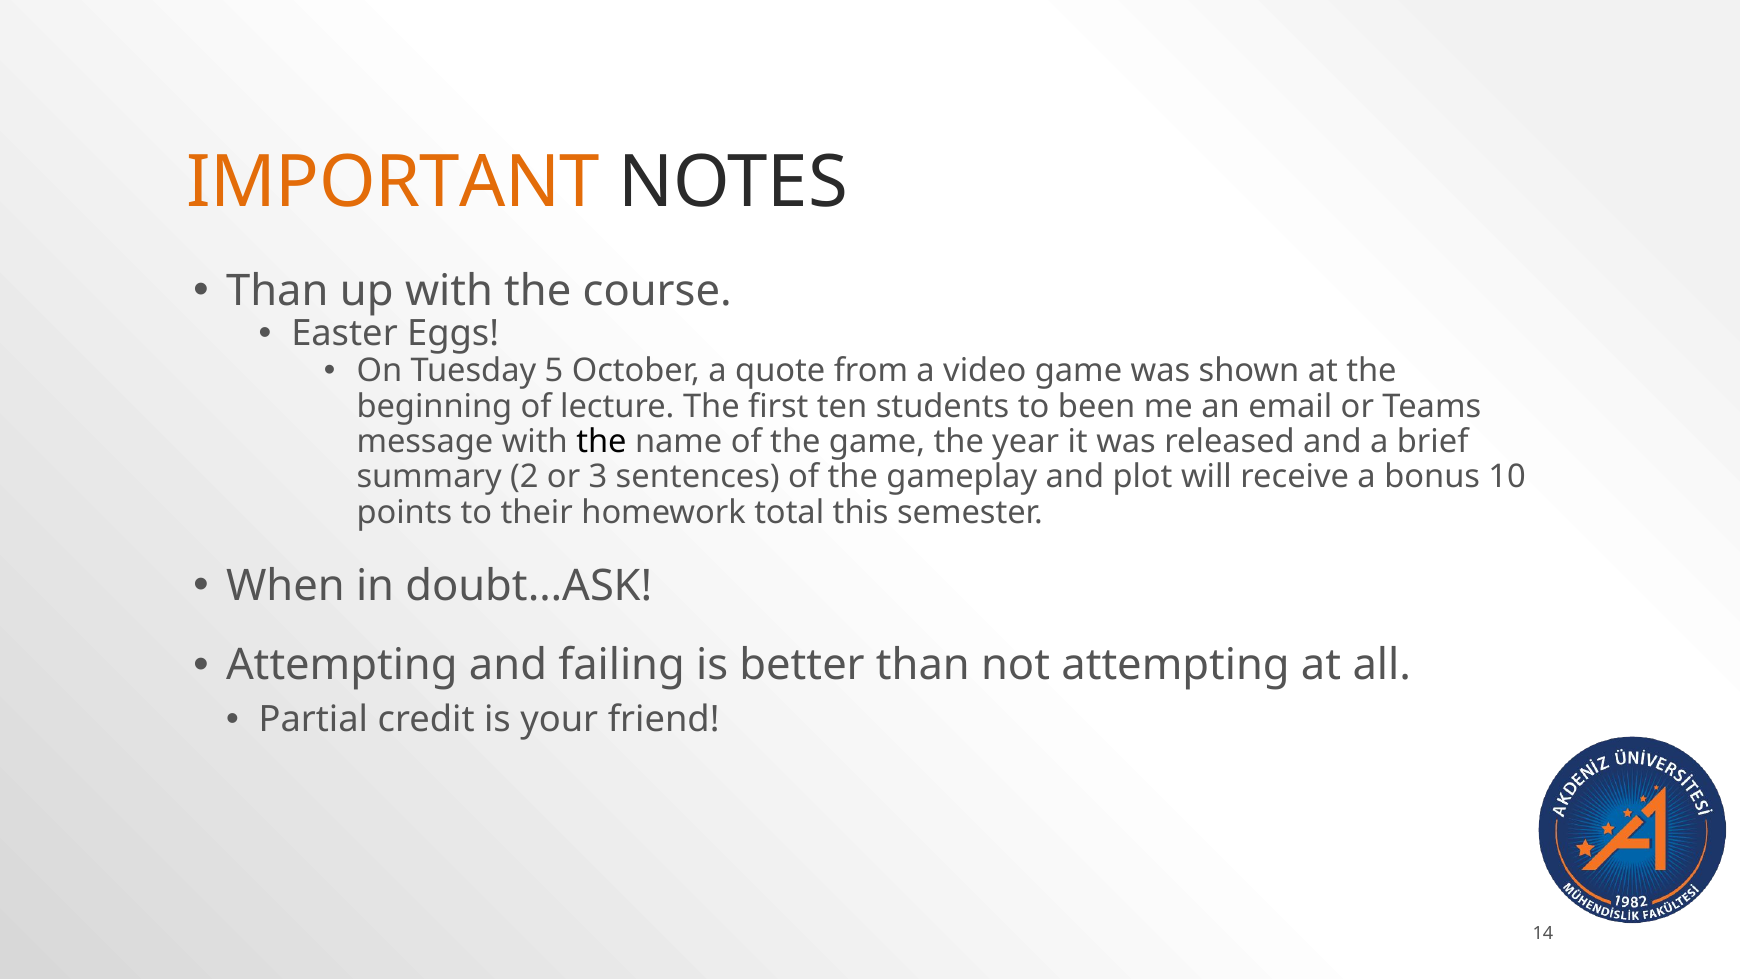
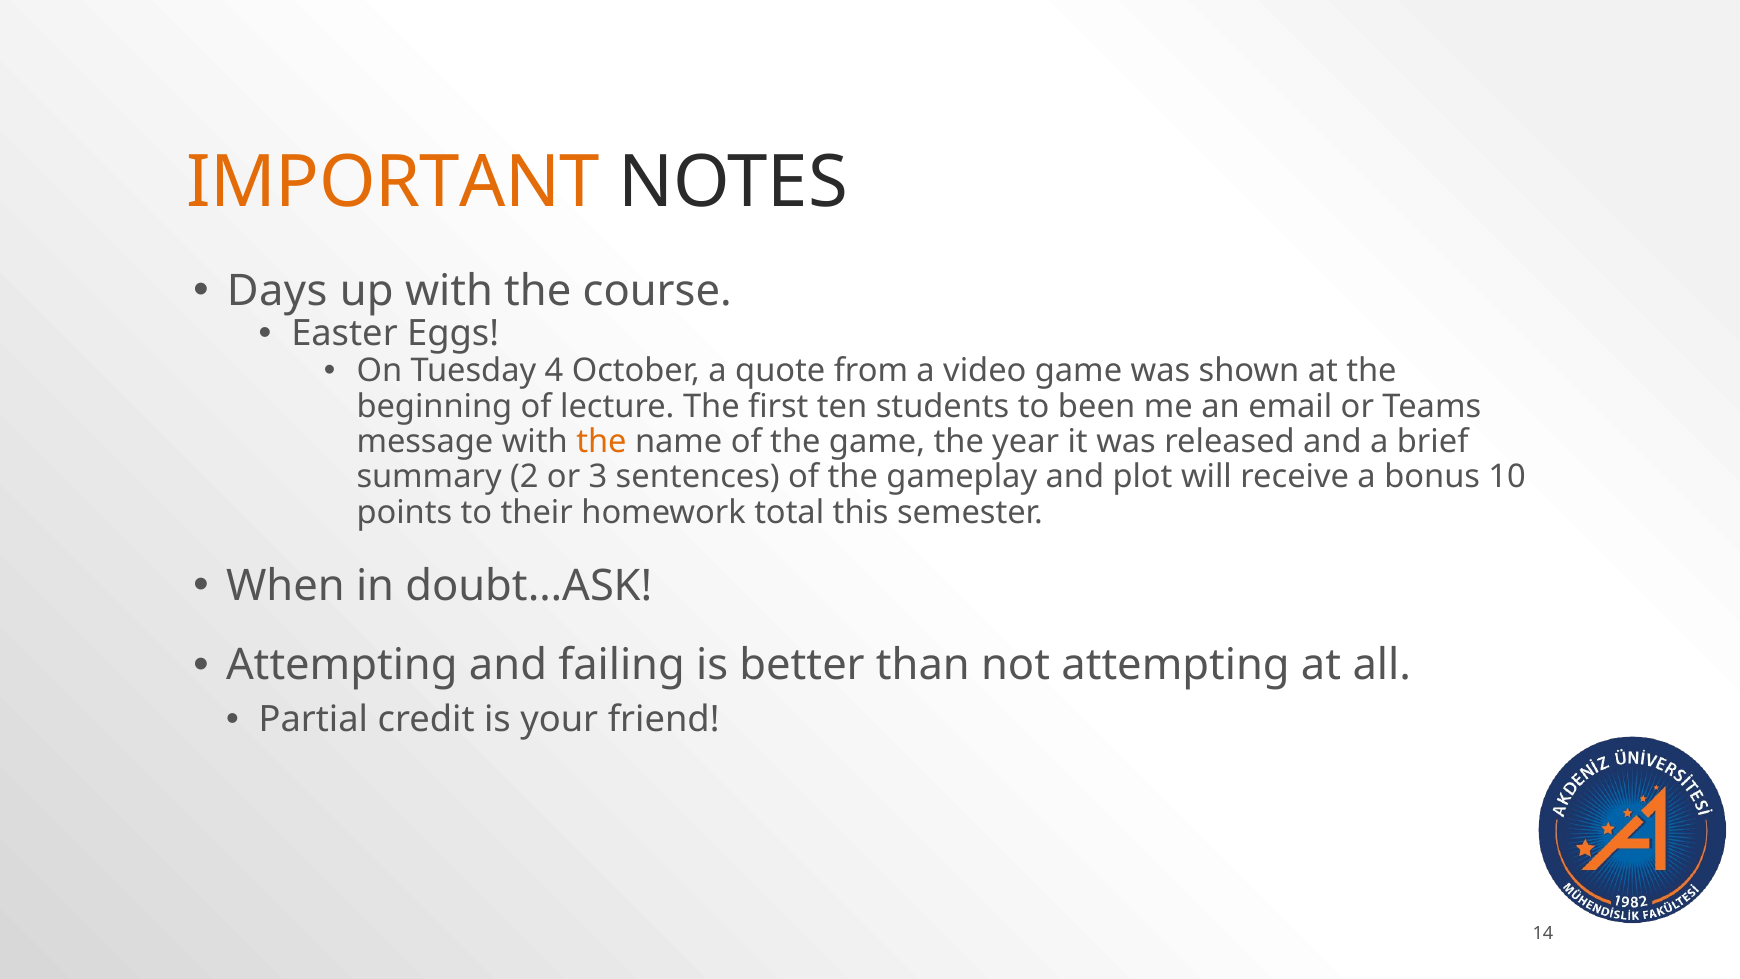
Than: Than -> Days (277, 291)
5: 5 -> 4 (554, 371)
the colour: black -> orange (601, 442)
